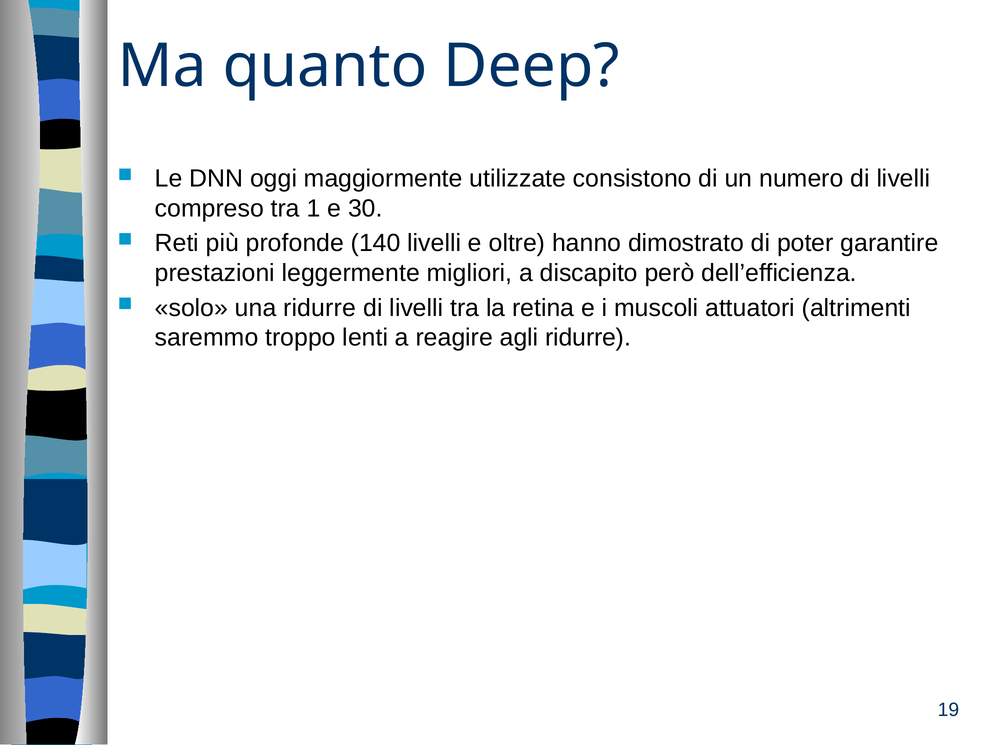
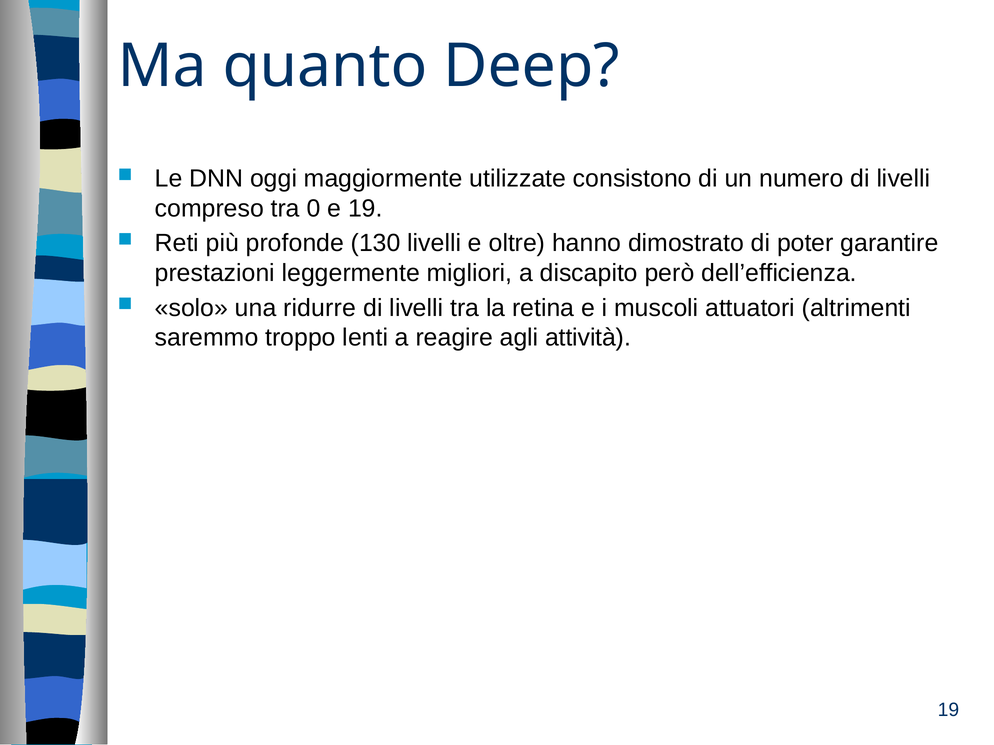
1: 1 -> 0 (313, 209)
e 30: 30 -> 19 (365, 209)
140: 140 -> 130 (376, 243)
agli ridurre: ridurre -> attività (588, 338)
